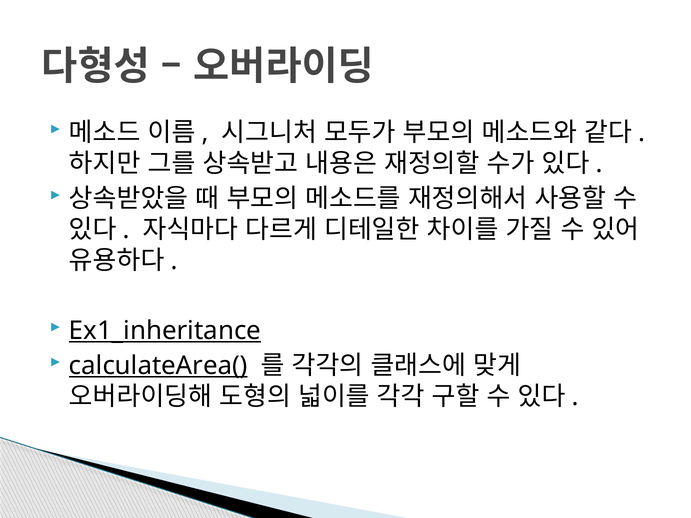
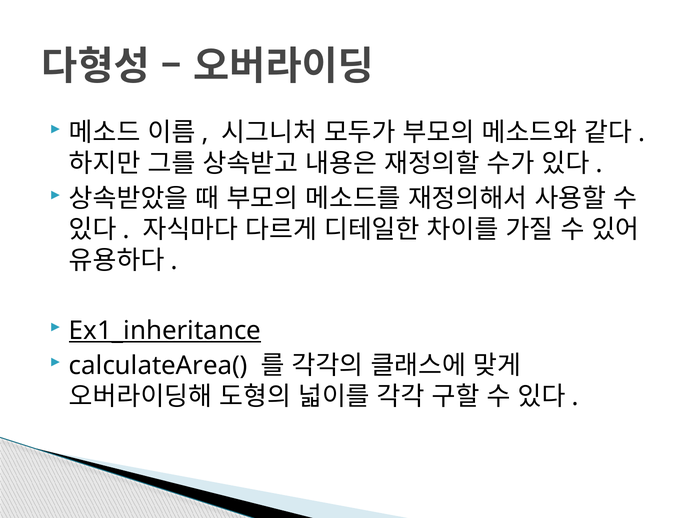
calculateArea( underline: present -> none (158, 366)
